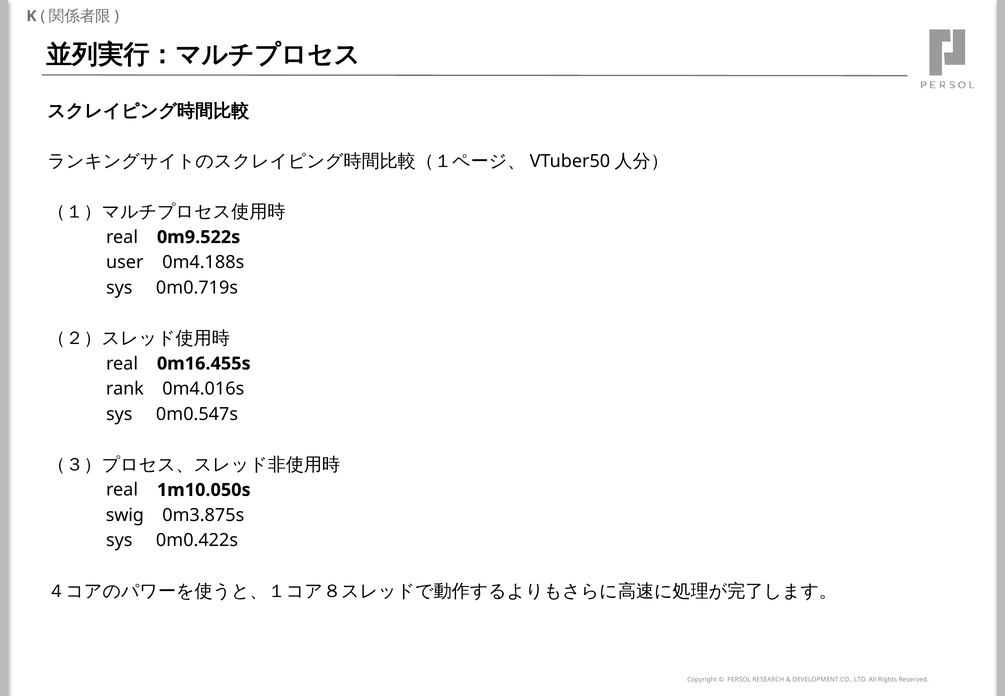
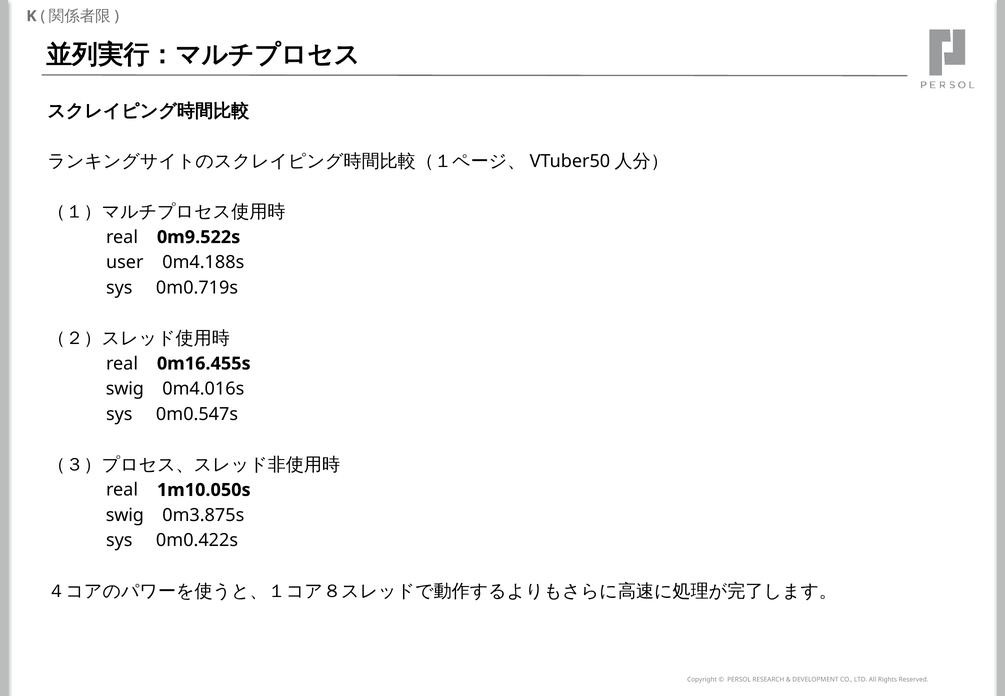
rank: rank -> swig (125, 389)
